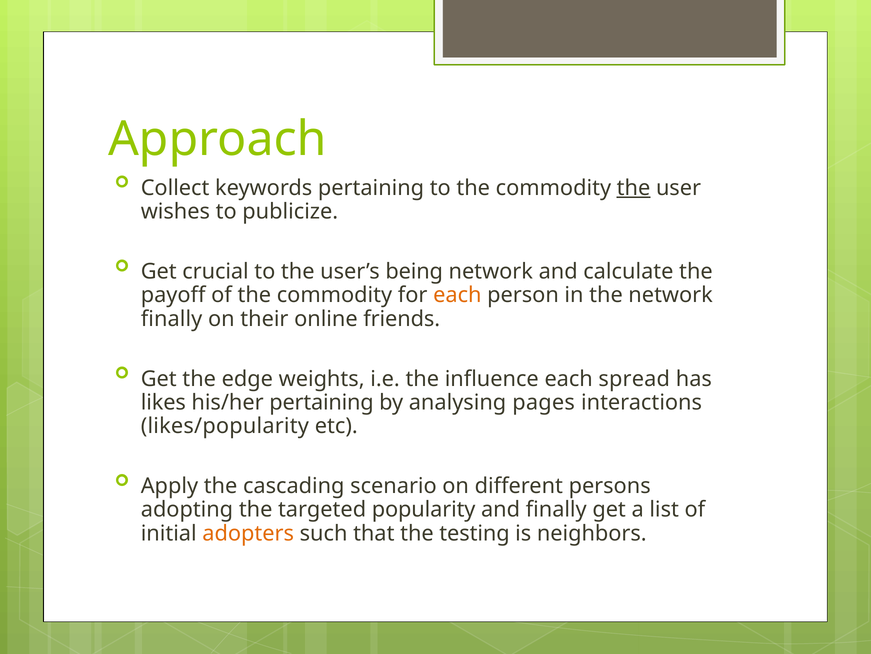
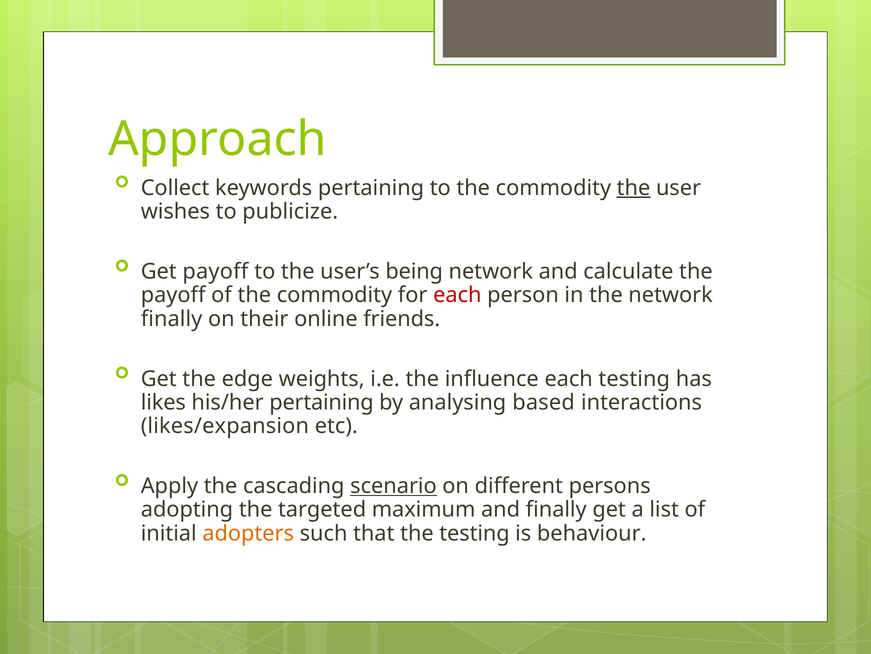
Get crucial: crucial -> payoff (215, 271)
each colour: orange -> red (457, 295)
each spread: spread -> testing (634, 379)
pages: pages -> based (544, 402)
likes/popularity: likes/popularity -> likes/expansion (225, 426)
scenario underline: none -> present (394, 486)
popularity: popularity -> maximum (424, 509)
neighbors: neighbors -> behaviour (592, 533)
